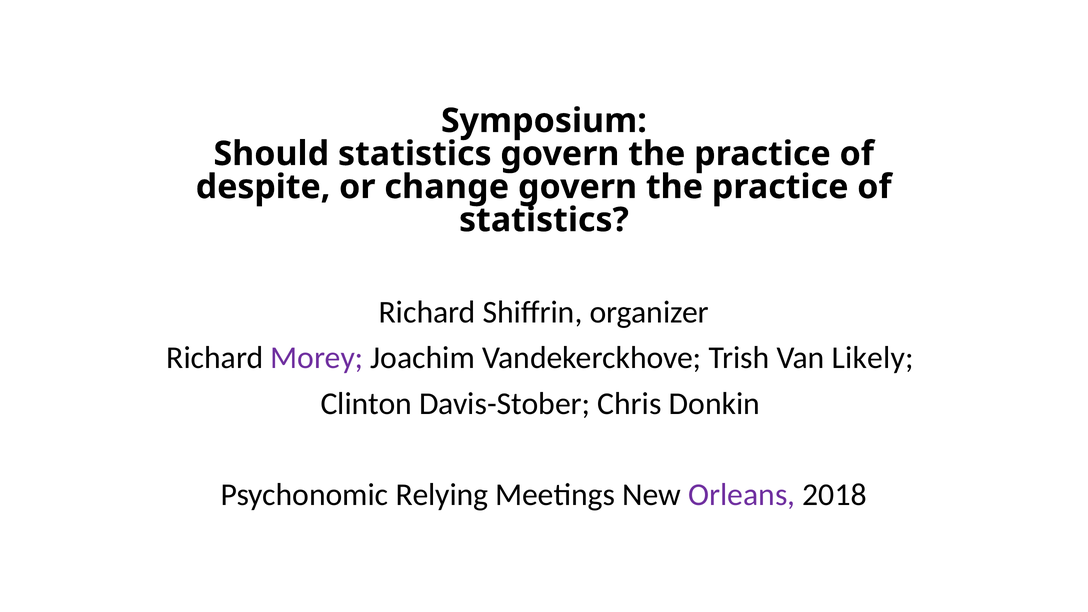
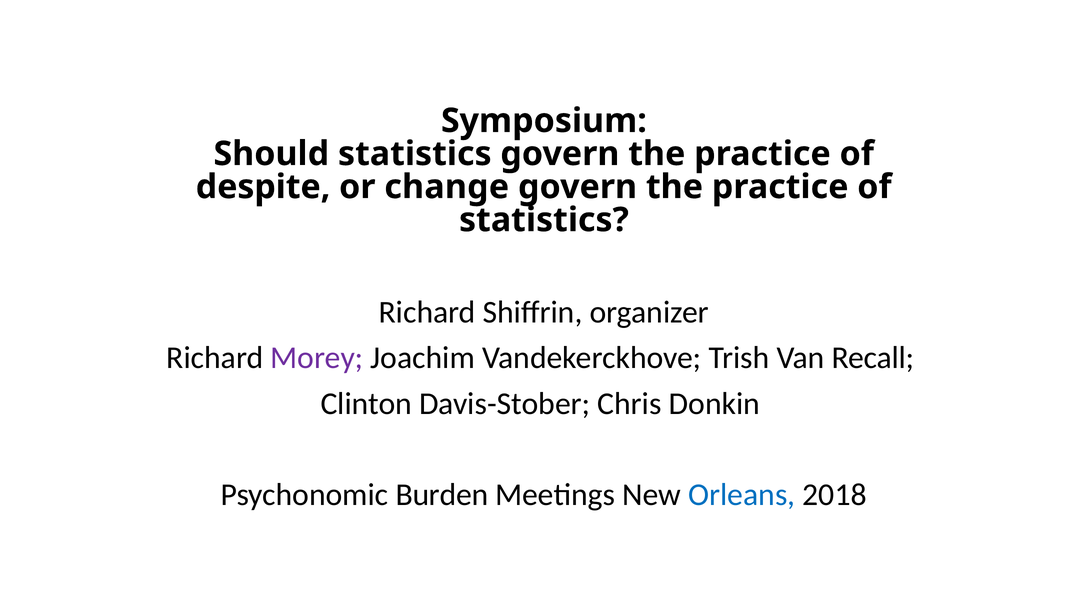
Likely: Likely -> Recall (873, 358)
Relying: Relying -> Burden (442, 495)
Orleans colour: purple -> blue (742, 495)
